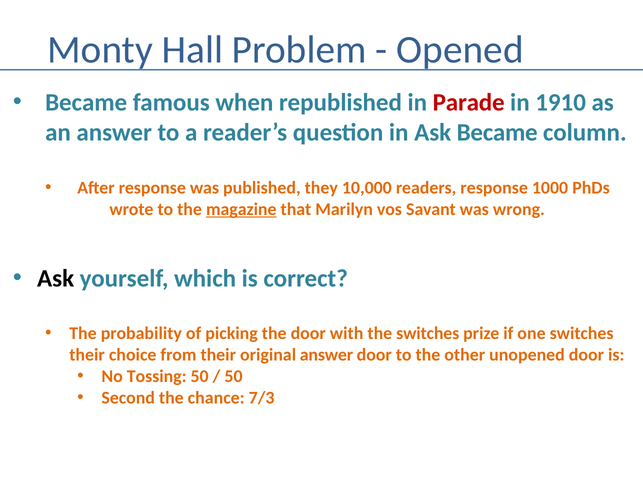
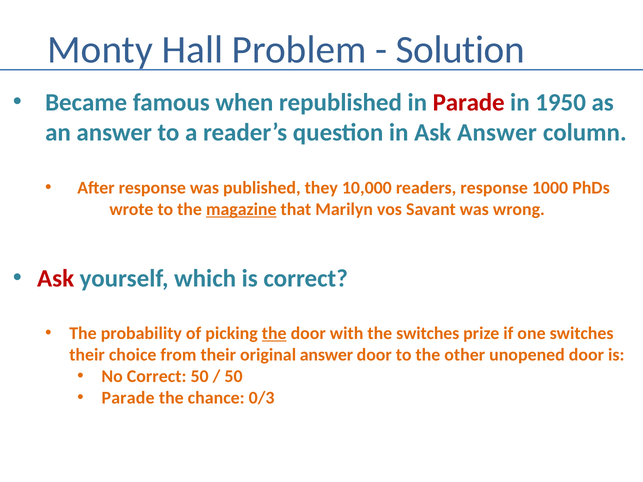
Opened: Opened -> Solution (460, 50)
1910: 1910 -> 1950 (561, 103)
Ask Became: Became -> Answer (497, 133)
Ask colour: black -> red (56, 278)
the underline: none -> present (274, 334)
No Tossing: Tossing -> Correct (157, 377)
Second: Second -> Parade (128, 398)
7/3: 7/3 -> 0/3 (262, 398)
